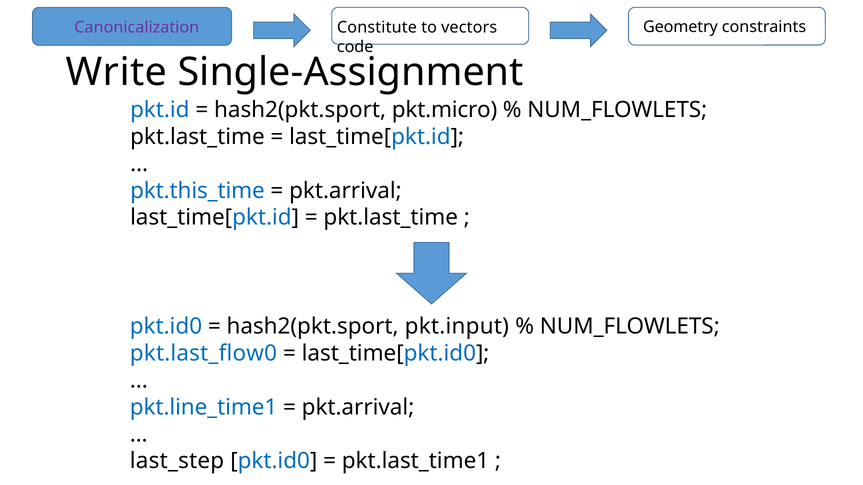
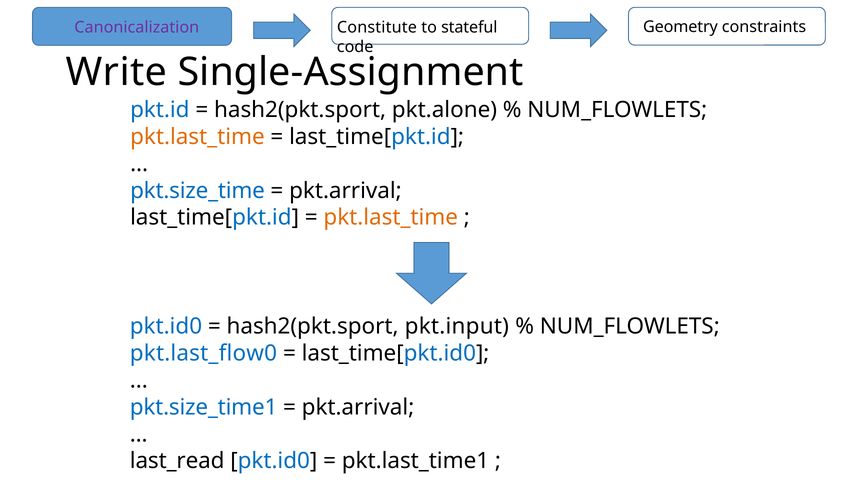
vectors: vectors -> stateful (469, 27)
pkt.micro: pkt.micro -> pkt.alone (444, 110)
pkt.last_time colour: black -> orange (197, 137)
pkt.this_time: pkt.this_time -> pkt.size_time (198, 191)
pkt.last_time colour: black -> orange (391, 218)
pkt.line_time1: pkt.line_time1 -> pkt.size_time1 (204, 408)
last_step: last_step -> last_read (177, 461)
